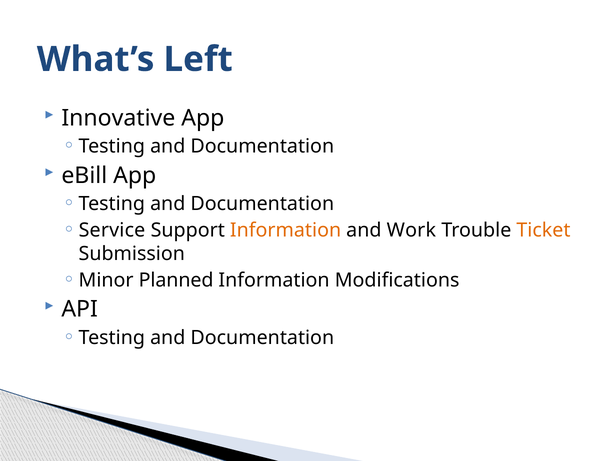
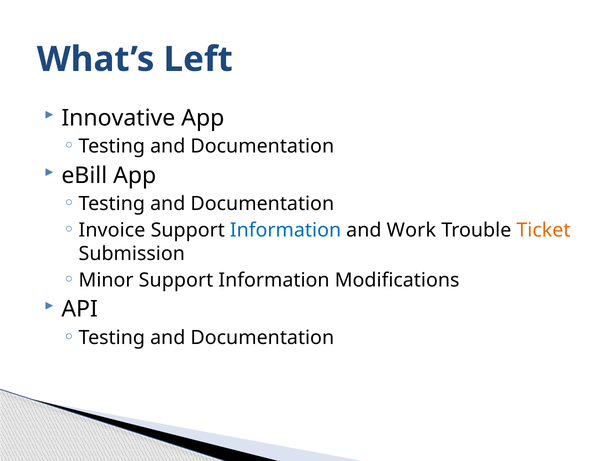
Service: Service -> Invoice (112, 230)
Information colour: orange -> blue (286, 230)
Minor Planned: Planned -> Support (176, 280)
